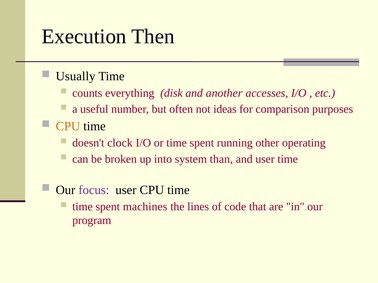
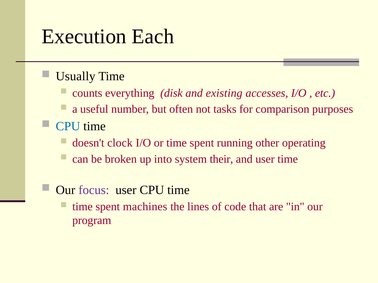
Then: Then -> Each (153, 37)
another: another -> existing (224, 93)
ideas: ideas -> tasks (225, 109)
CPU colour: orange -> blue (68, 126)
than: than -> their (221, 159)
